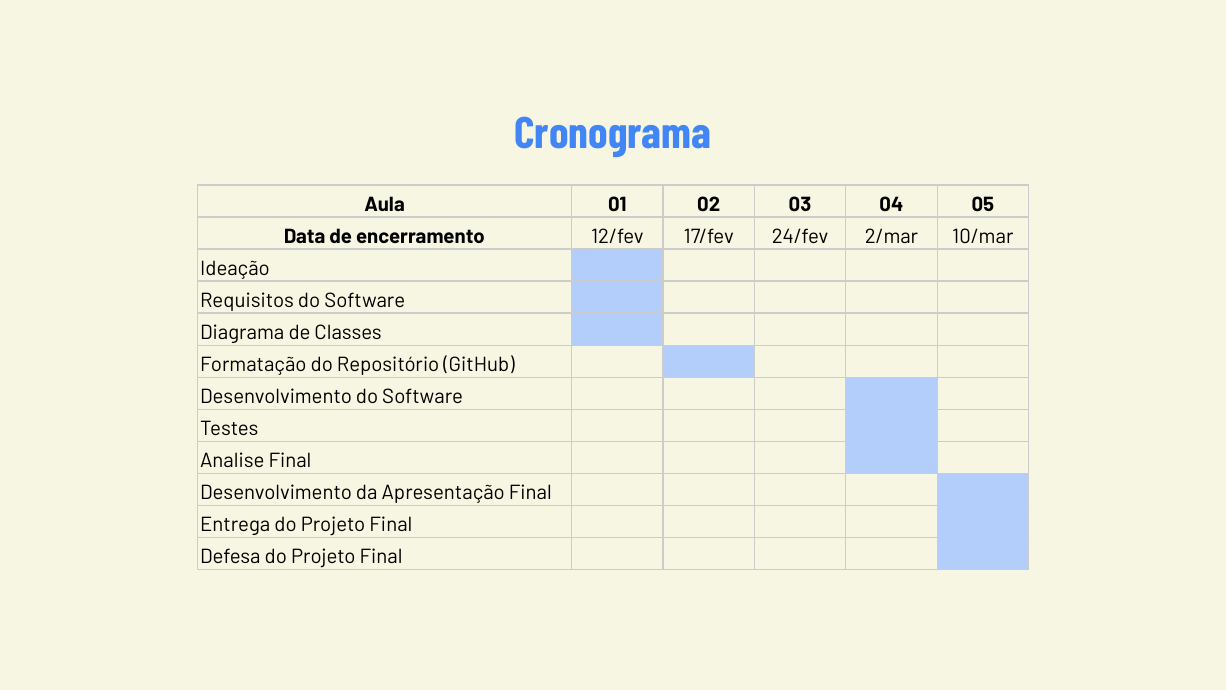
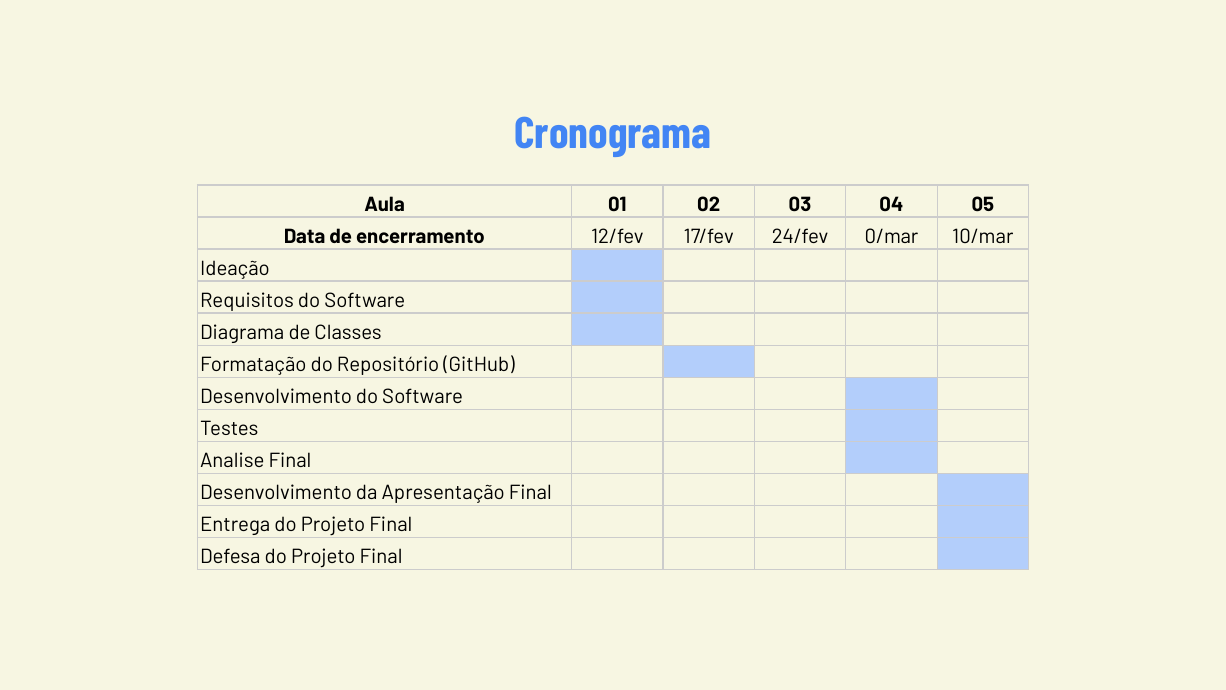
2/mar: 2/mar -> 0/mar (892, 236)
